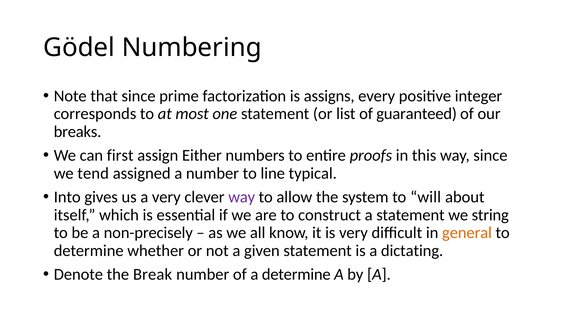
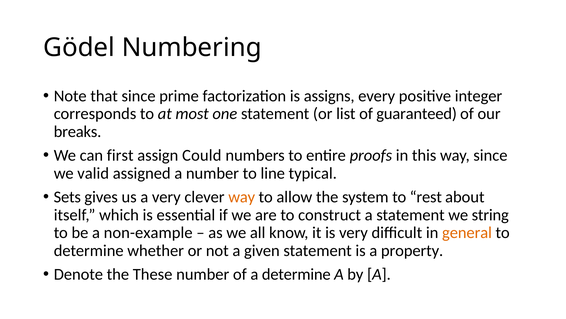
Either: Either -> Could (202, 155)
tend: tend -> valid (93, 173)
Into: Into -> Sets (67, 197)
way colour: purple -> orange (242, 197)
will: will -> rest (426, 197)
non-precisely: non-precisely -> non-example (148, 232)
dictating: dictating -> property (412, 250)
Break: Break -> These (153, 274)
